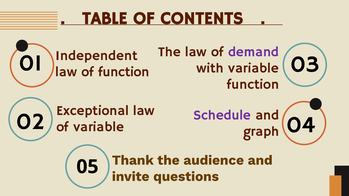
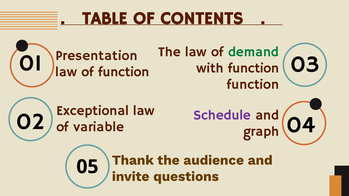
demand colour: purple -> green (253, 52)
Independent: Independent -> Presentation (97, 56)
with variable: variable -> function (254, 68)
